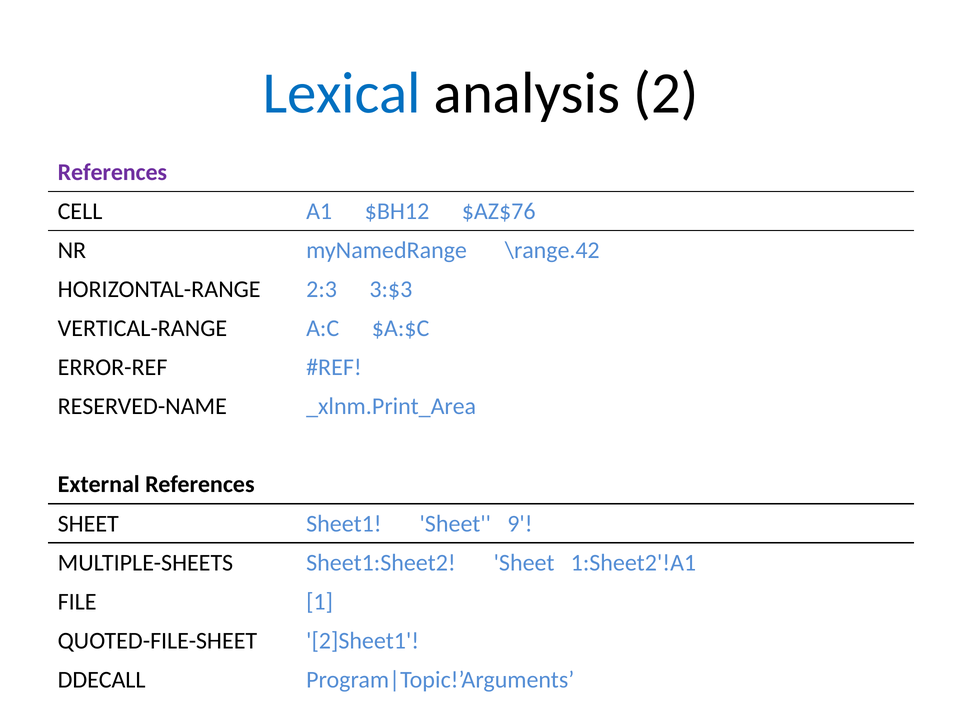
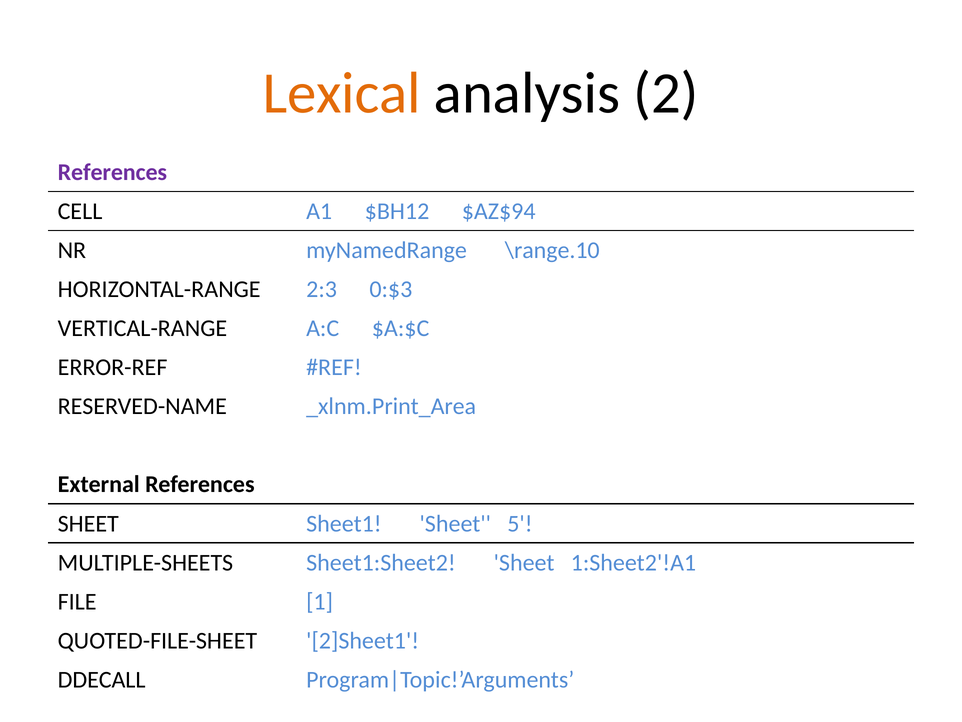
Lexical colour: blue -> orange (342, 93)
$AZ$76: $AZ$76 -> $AZ$94 (499, 211)
\range.42: \range.42 -> \range.10 (552, 250)
3:$3: 3:$3 -> 0:$3 (391, 289)
9: 9 -> 5 (520, 523)
